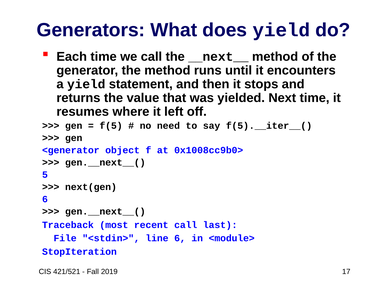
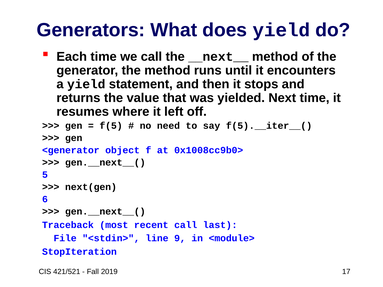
line 6: 6 -> 9 (180, 239)
